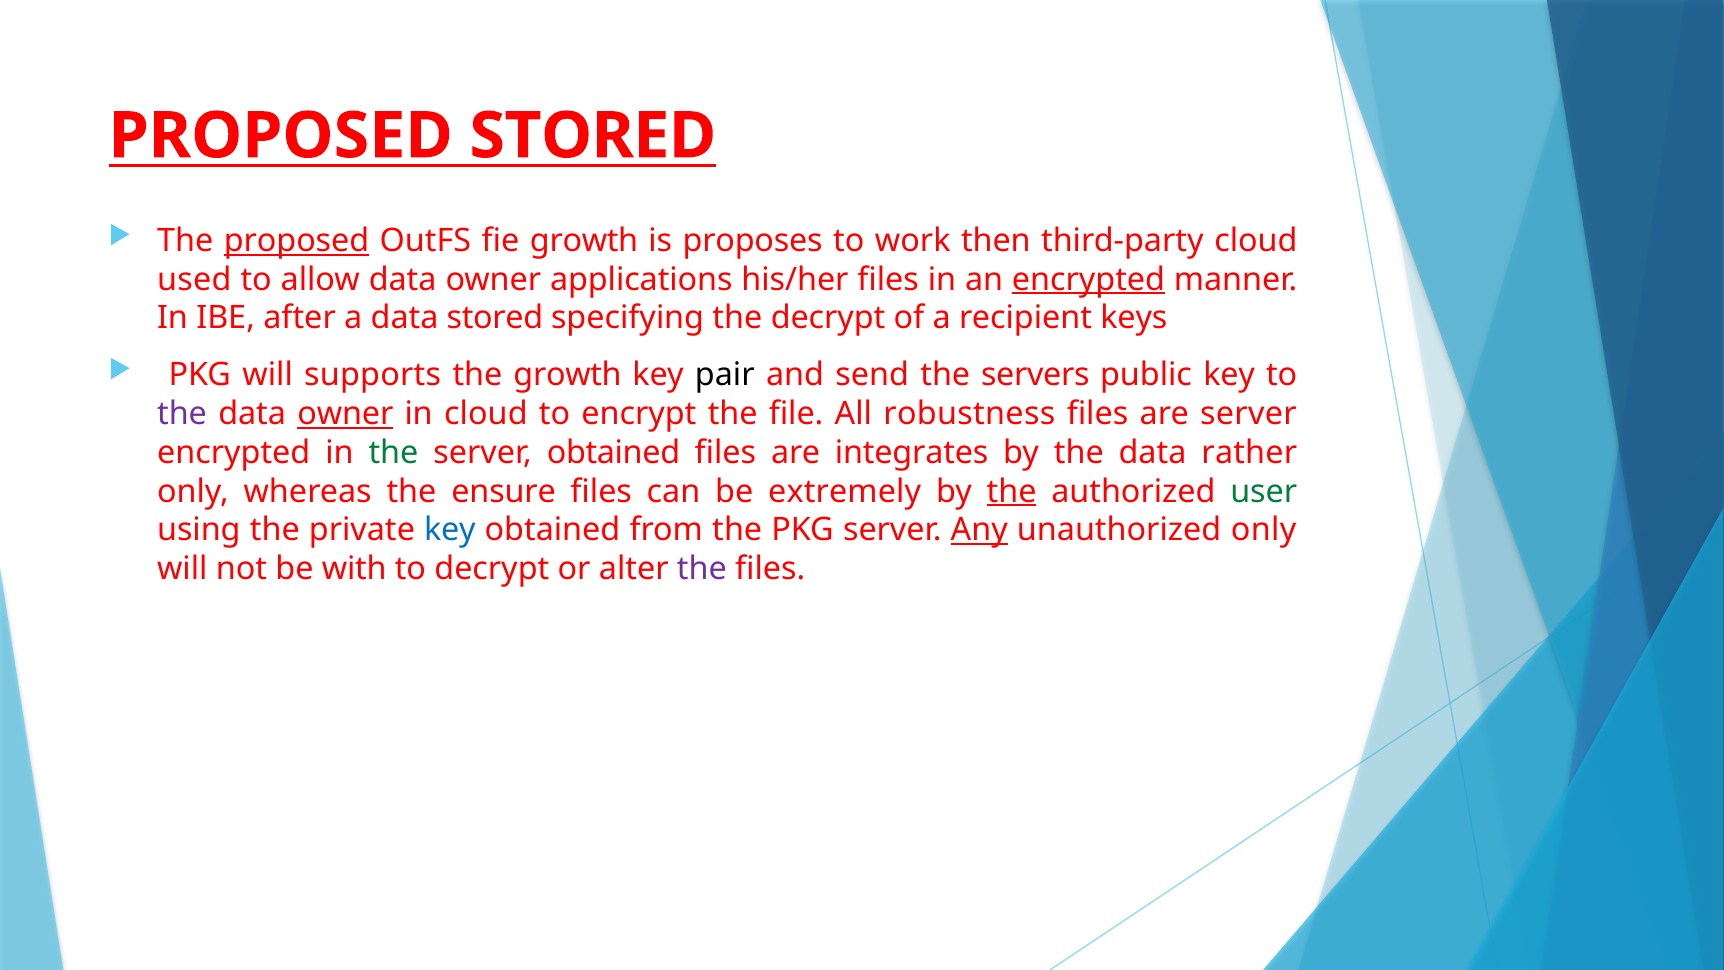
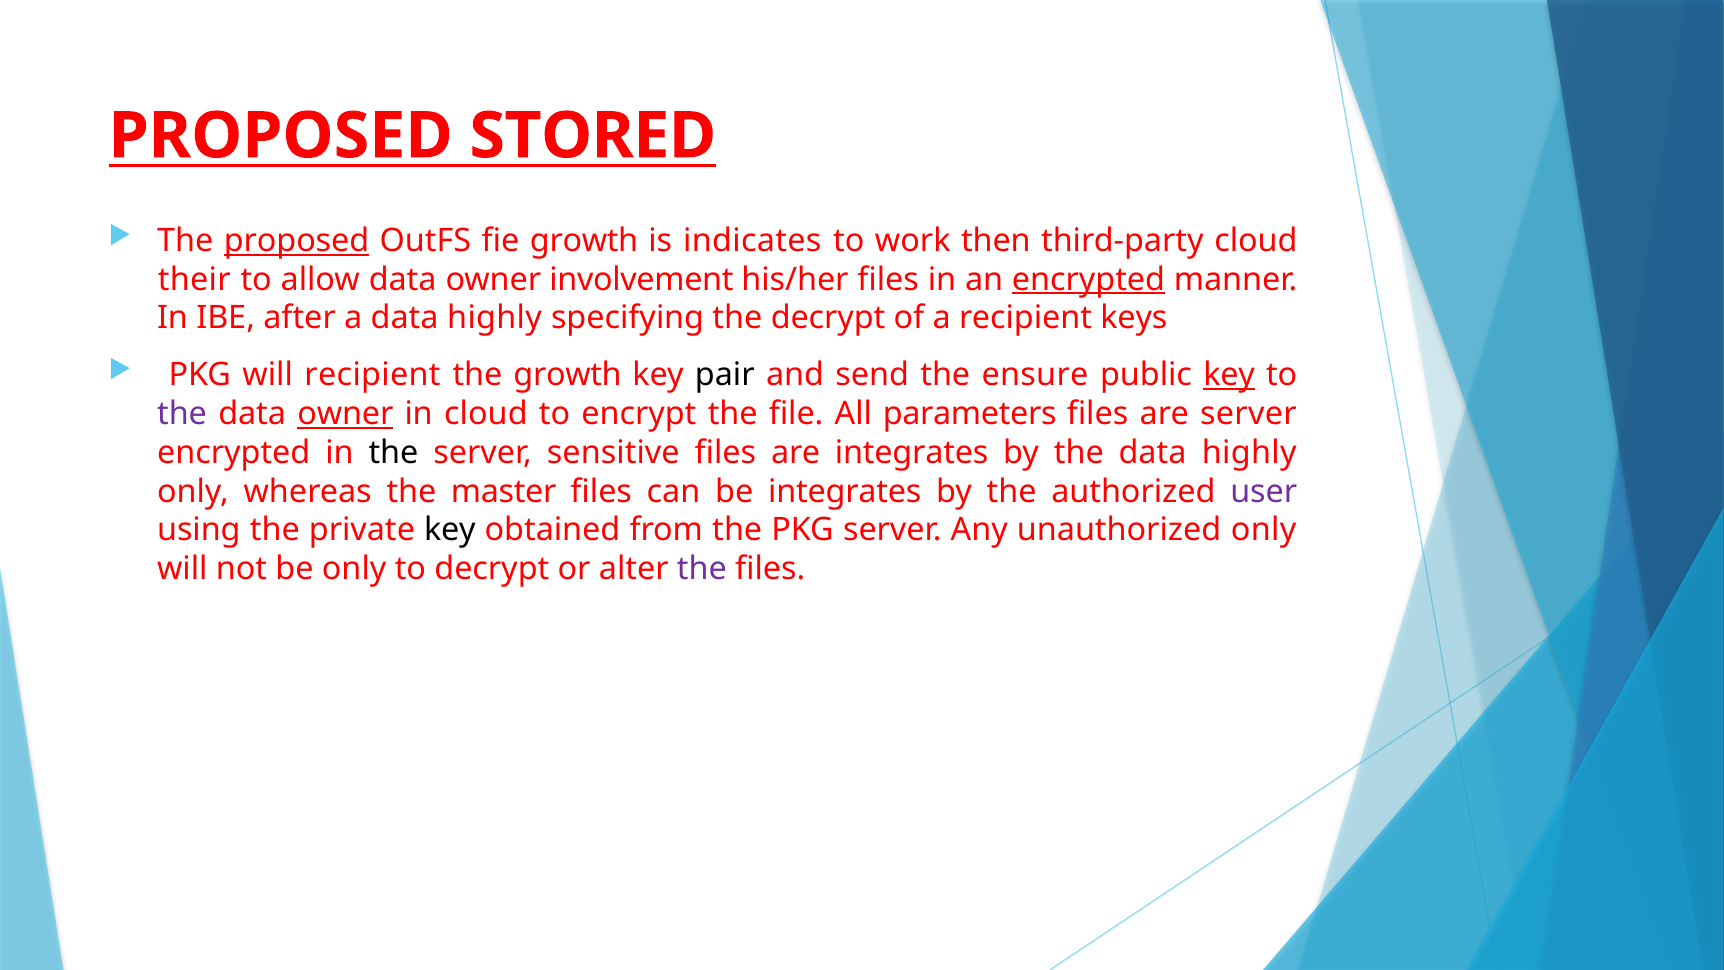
proposes: proposes -> indicates (752, 241)
used: used -> their (194, 279)
applications: applications -> involvement (641, 279)
a data stored: stored -> highly (495, 318)
will supports: supports -> recipient (373, 375)
servers: servers -> ensure (1035, 375)
key underline: none -> present (1229, 375)
robustness: robustness -> parameters (970, 414)
the colour: green -> black (393, 453)
server obtained: obtained -> sensitive (613, 453)
the data rather: rather -> highly (1249, 453)
ensure: ensure -> master (504, 491)
be extremely: extremely -> integrates (845, 491)
the underline: present -> none (1012, 491)
user colour: green -> purple (1264, 491)
key colour: blue -> black (450, 530)
Any underline: present -> none (979, 530)
be with: with -> only (354, 569)
